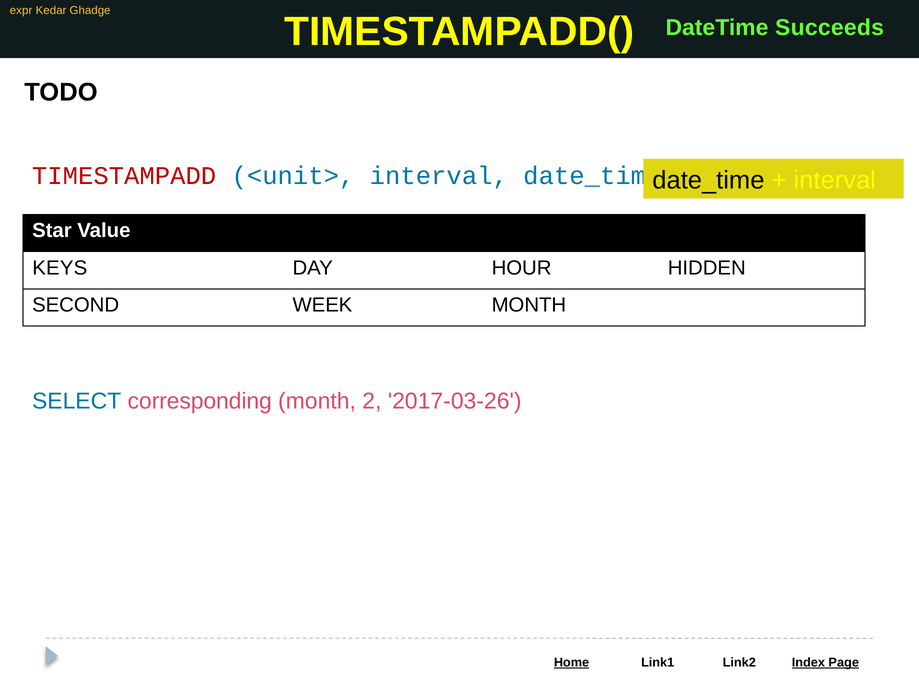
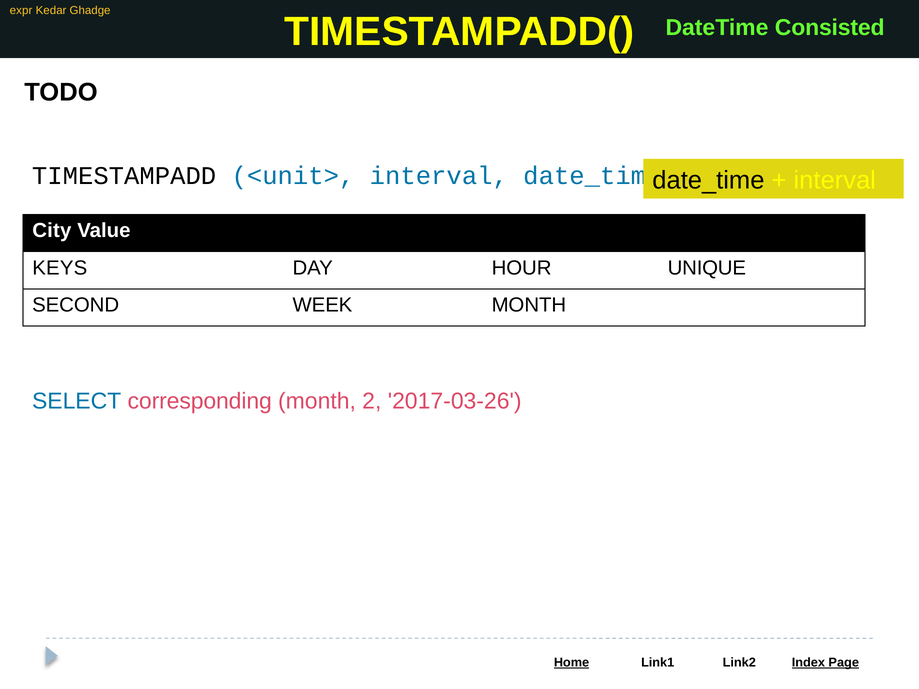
Succeeds: Succeeds -> Consisted (830, 28)
TIMESTAMPADD colour: red -> black (124, 176)
Star: Star -> City (52, 231)
HIDDEN: HIDDEN -> UNIQUE (707, 268)
